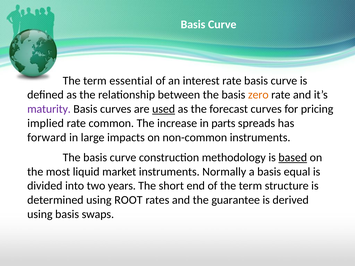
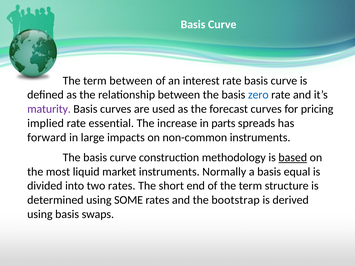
term essential: essential -> between (131, 81)
zero colour: orange -> blue (258, 95)
used underline: present -> none (164, 109)
common: common -> essential (111, 123)
two years: years -> rates (122, 186)
ROOT: ROOT -> SOME (129, 200)
guarantee: guarantee -> bootstrap (236, 200)
